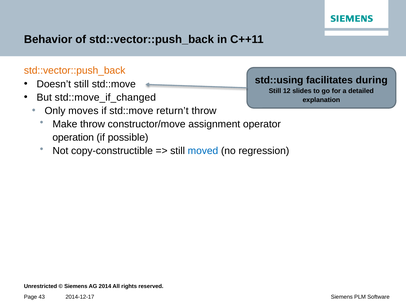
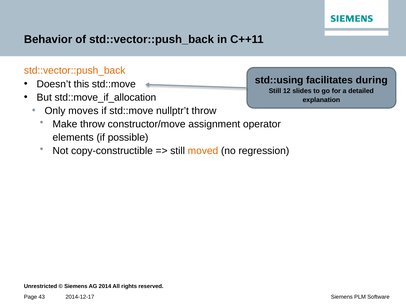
Doesn’t still: still -> this (81, 84)
std::move_if_changed: std::move_if_changed -> std::move_if_allocation (105, 98)
return’t: return’t -> nullptr’t (172, 111)
operation: operation -> elements (73, 138)
moved colour: blue -> orange (203, 151)
